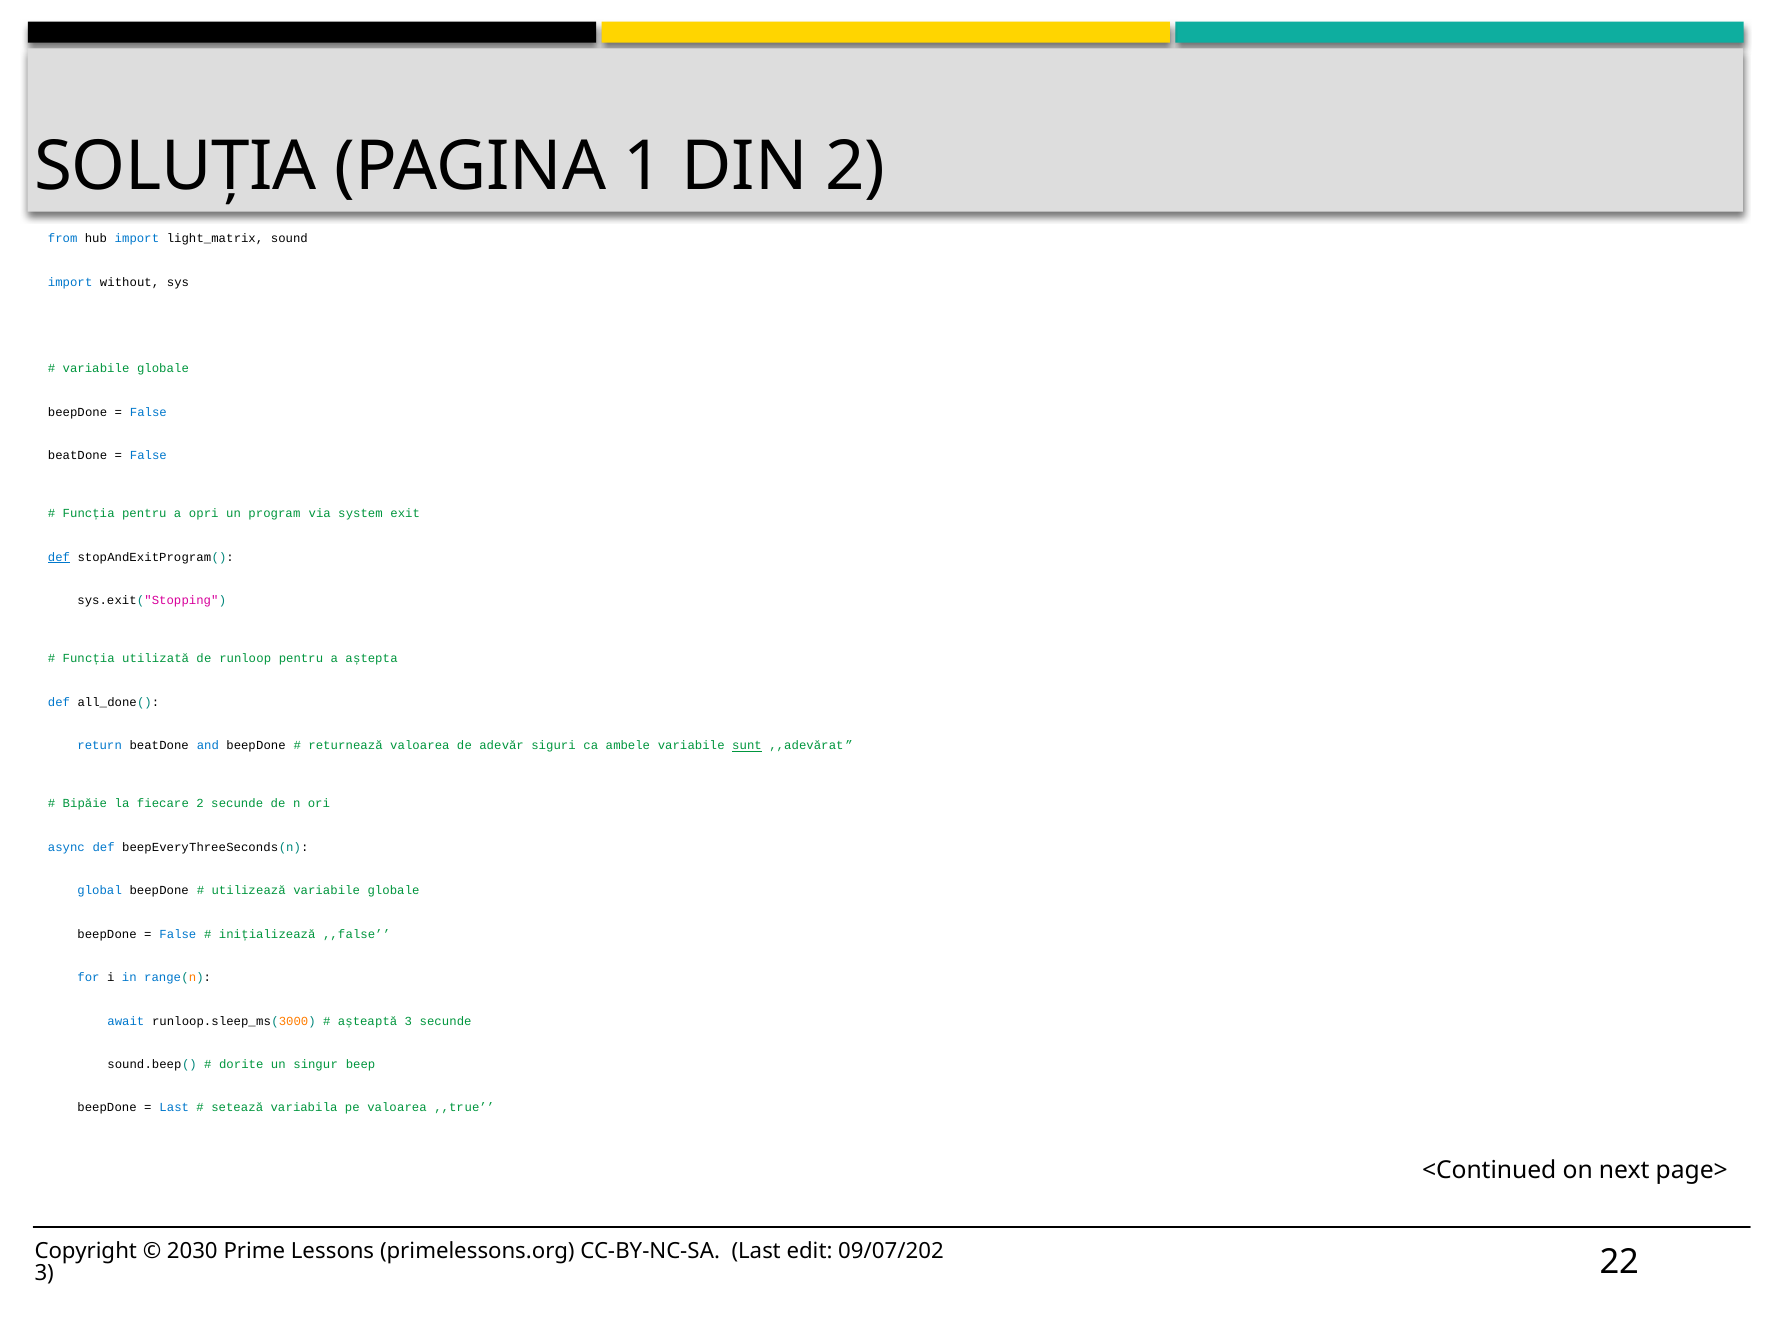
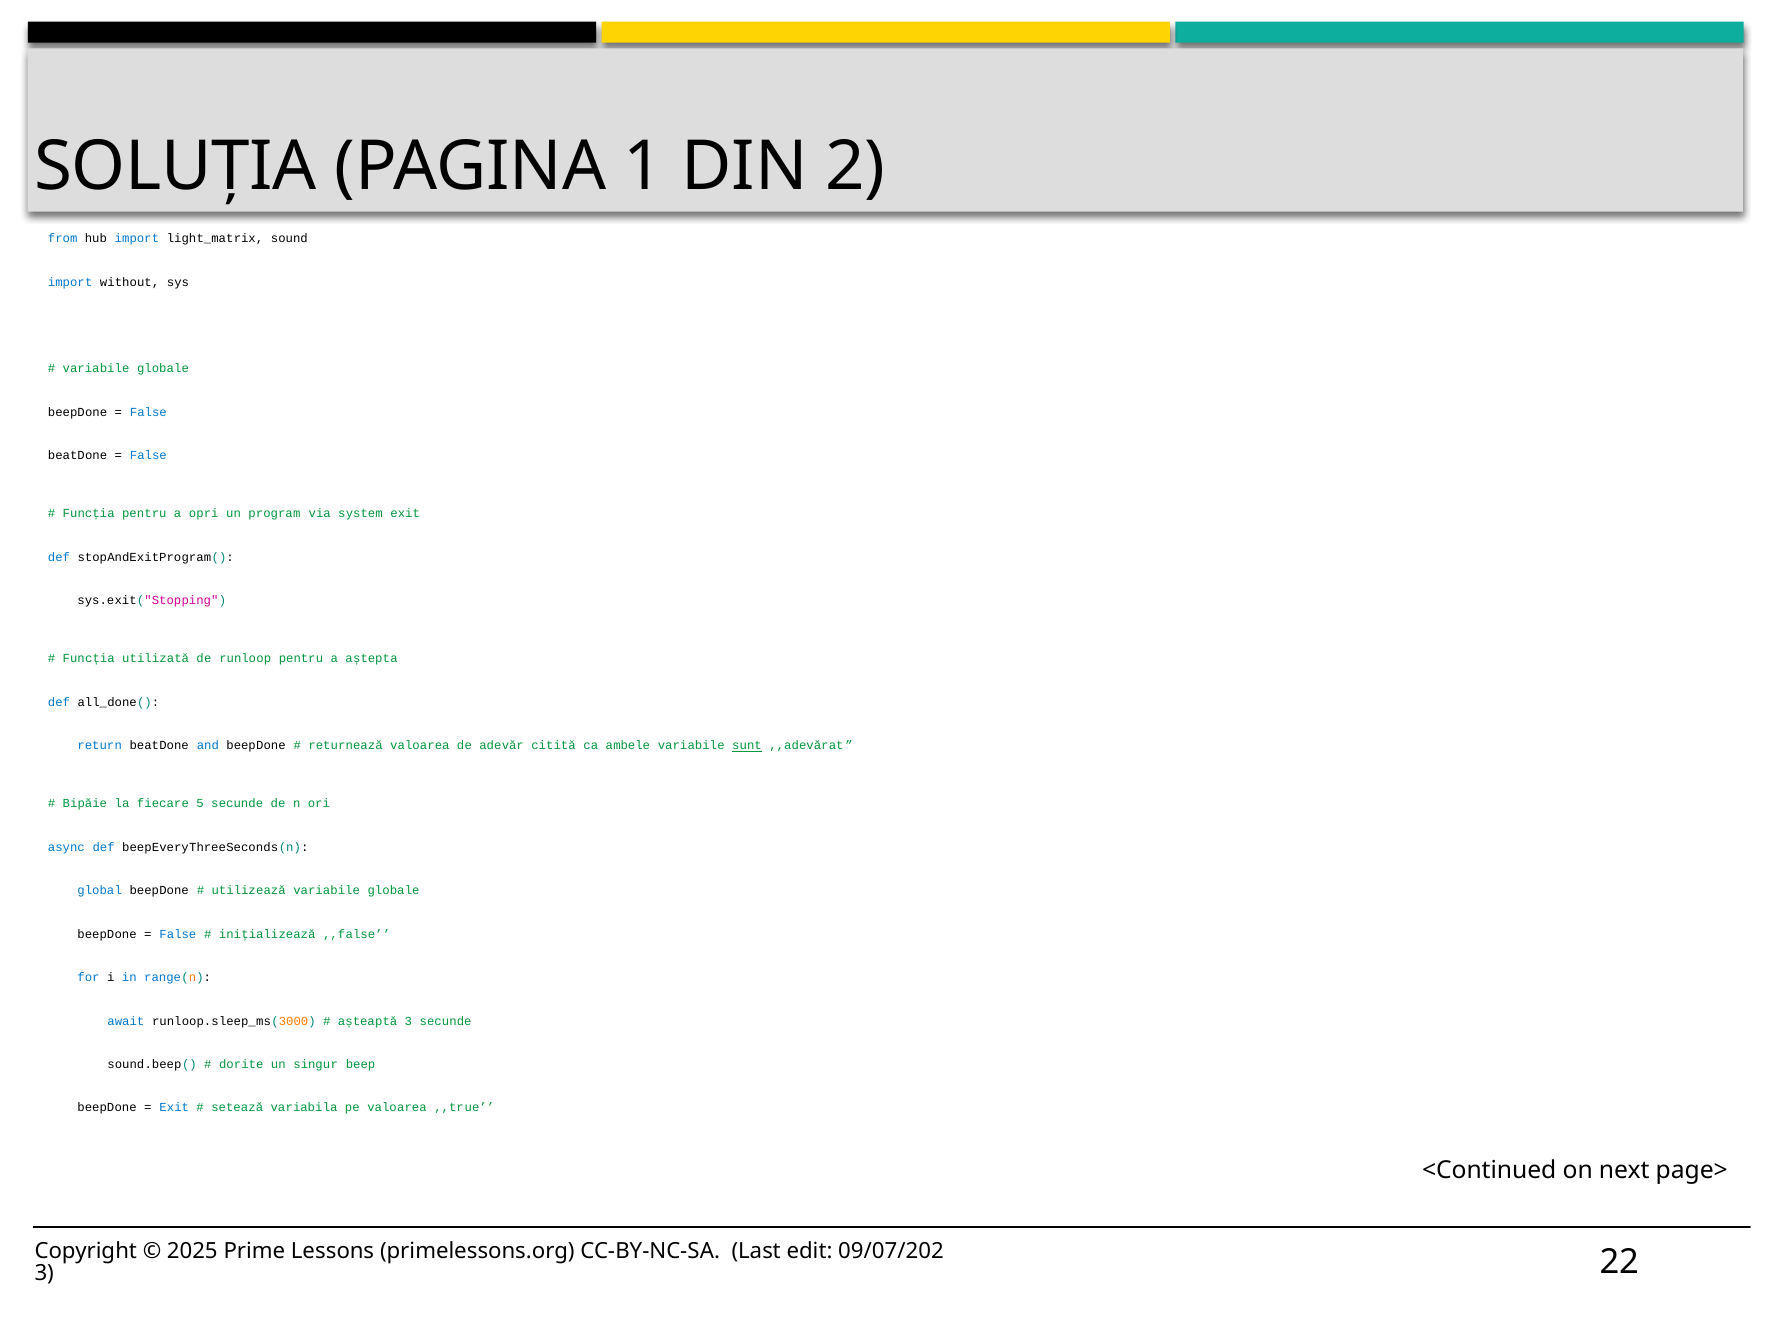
def underline: present -> none (59, 557)
siguri: siguri -> citită (554, 746)
fiecare 2: 2 -> 5 (200, 804)
Last: Last -> Exit (174, 1108)
2030: 2030 -> 2025 (192, 1251)
